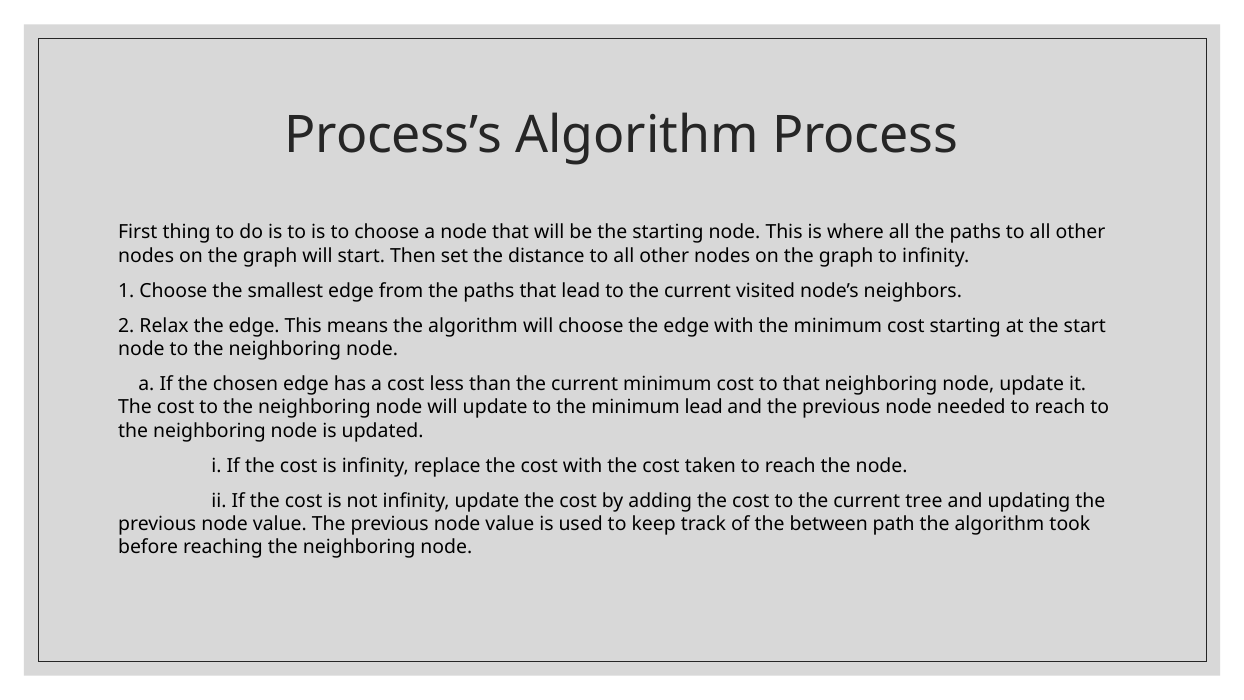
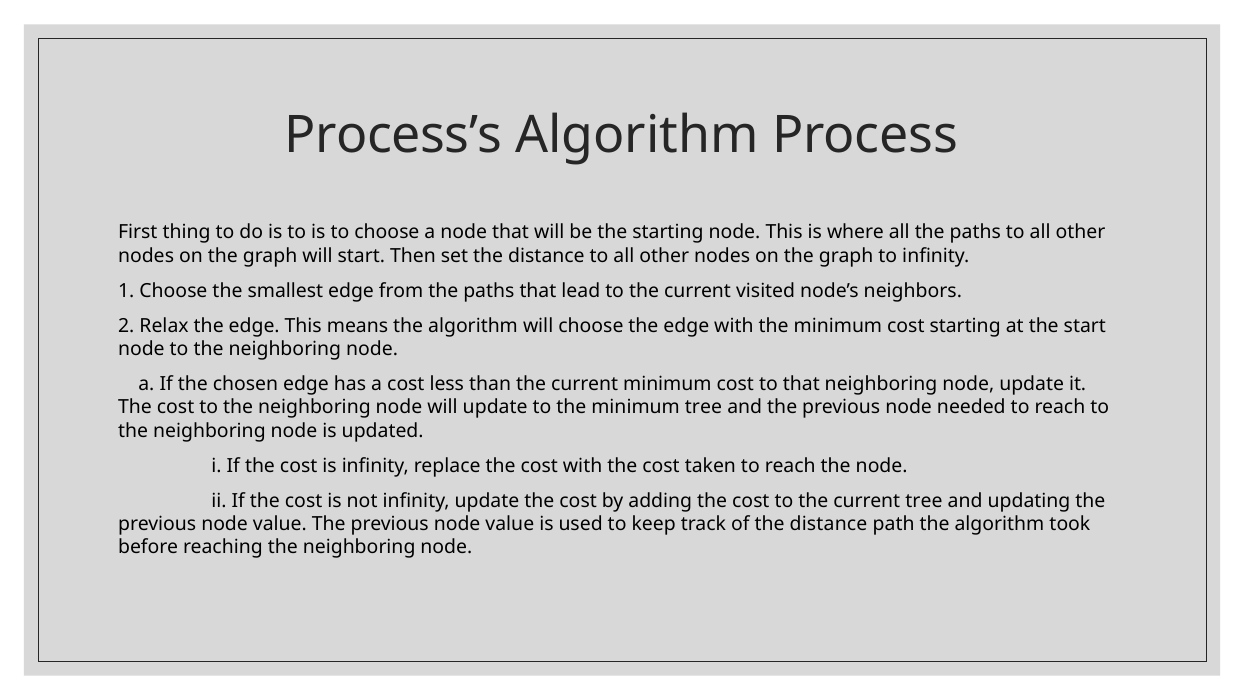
minimum lead: lead -> tree (703, 407)
of the between: between -> distance (829, 524)
